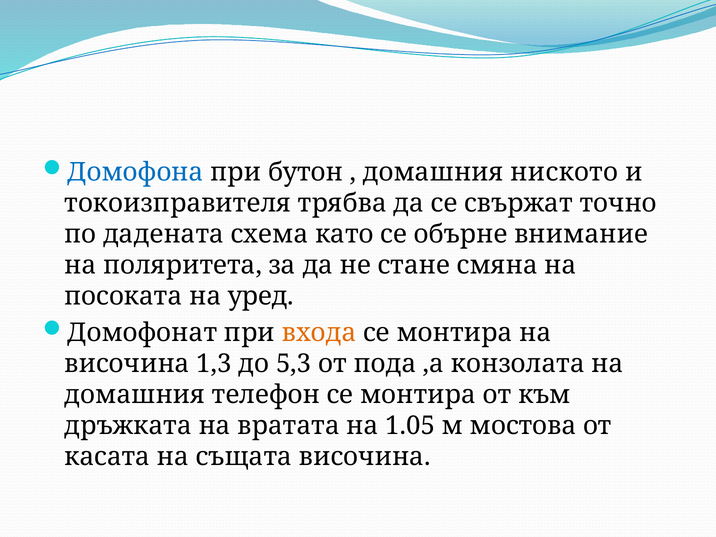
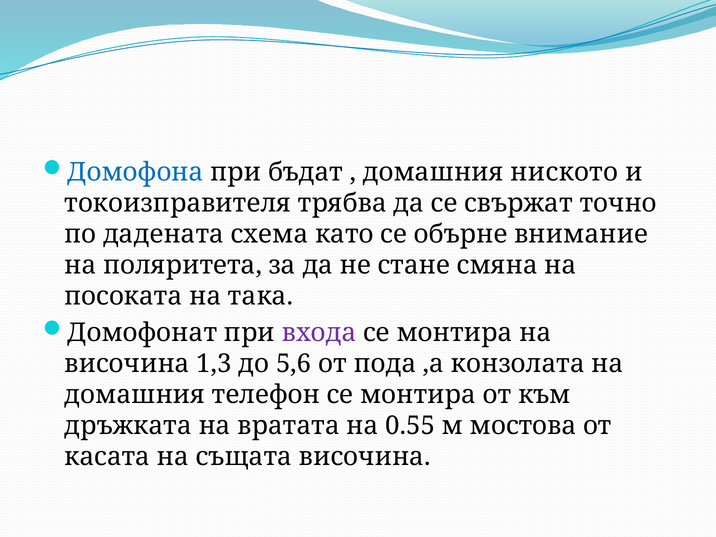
бутон: бутон -> бъдат (305, 172)
уред: уред -> така (261, 296)
входа colour: orange -> purple (319, 333)
5,3: 5,3 -> 5,6 (294, 364)
1.05: 1.05 -> 0.55 (410, 426)
